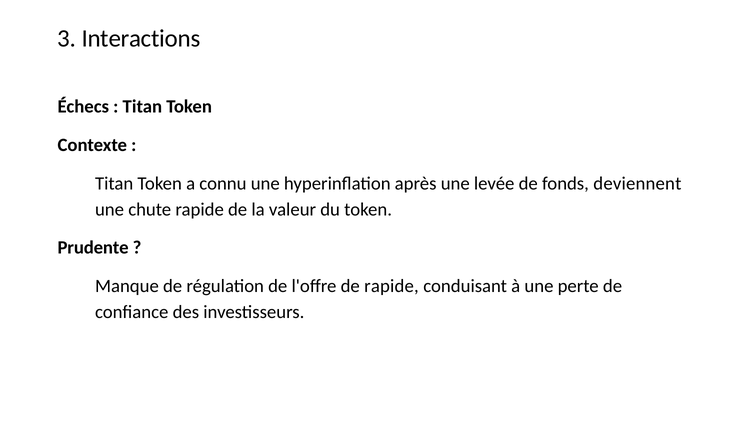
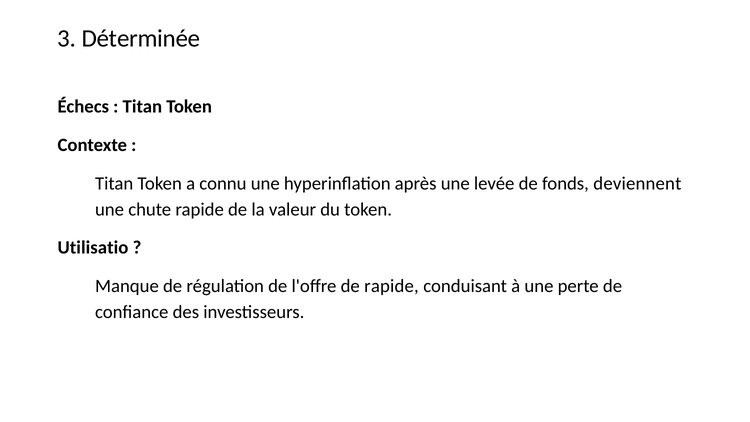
Interactions: Interactions -> Déterminée (141, 39)
Prudente: Prudente -> Utilisatio (93, 248)
